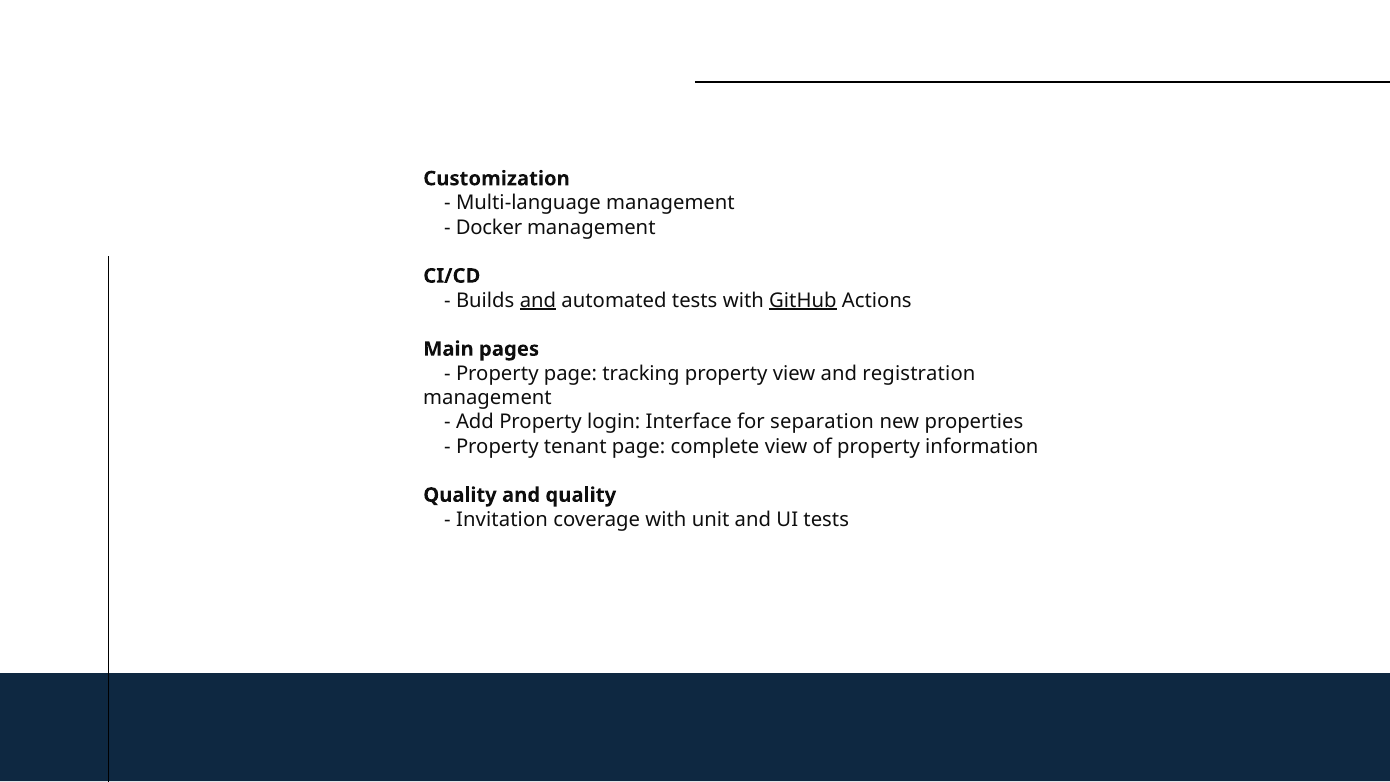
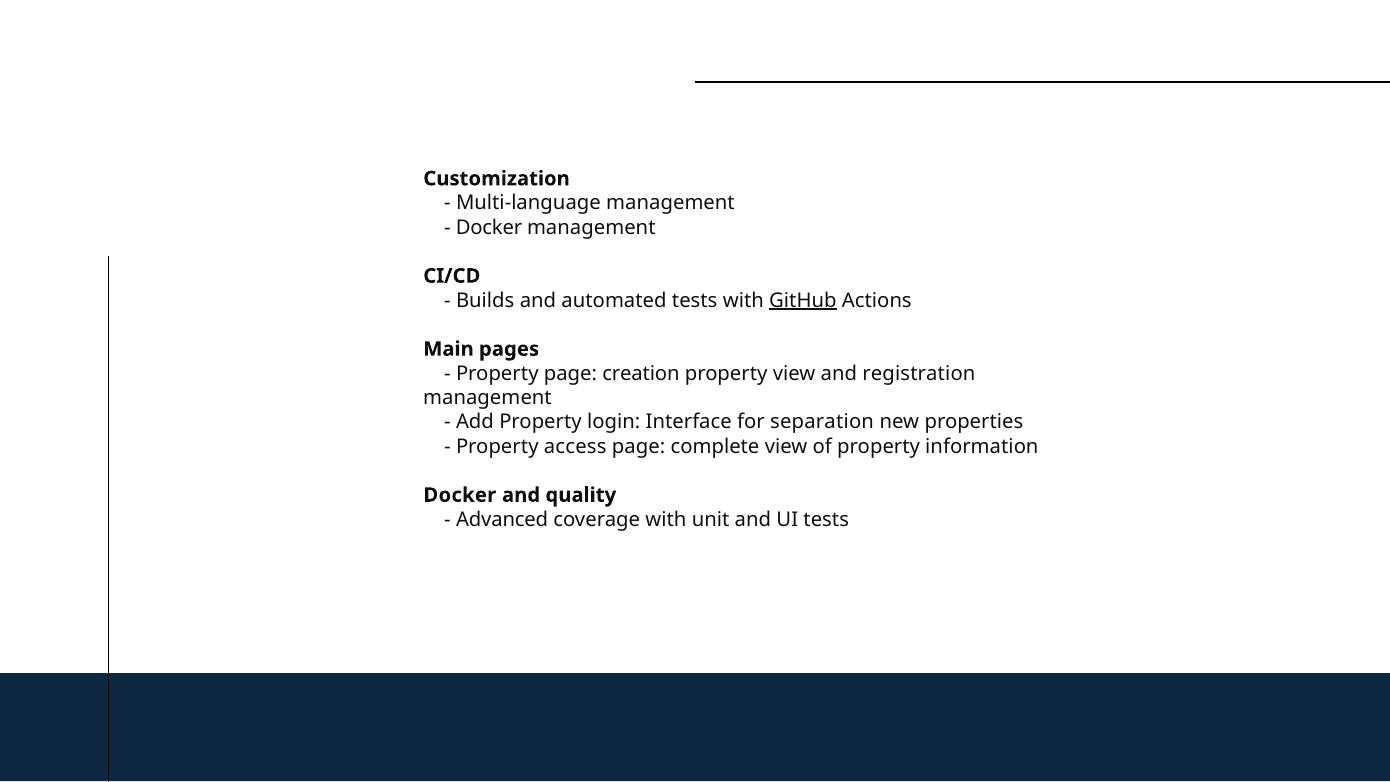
and underline: present -> none (538, 300)
tracking: tracking -> creation (641, 373)
tenant: tenant -> access (575, 446)
Quality: Quality -> Docker (460, 495)
Invitation: Invitation -> Advanced (502, 519)
